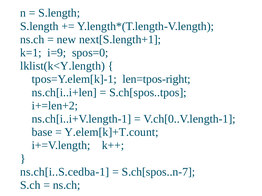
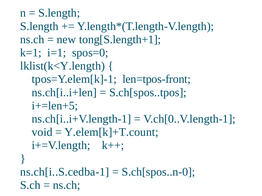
next[S.length+1: next[S.length+1 -> tong[S.length+1 (120, 40)
i=9: i=9 -> i=1 (57, 53)
len=tpos-right: len=tpos-right -> len=tpos-front (157, 79)
i+=len+2: i+=len+2 -> i+=len+5 (55, 106)
base: base -> void (42, 132)
S.ch[spos..n-7: S.ch[spos..n-7 -> S.ch[spos..n-0 (158, 172)
